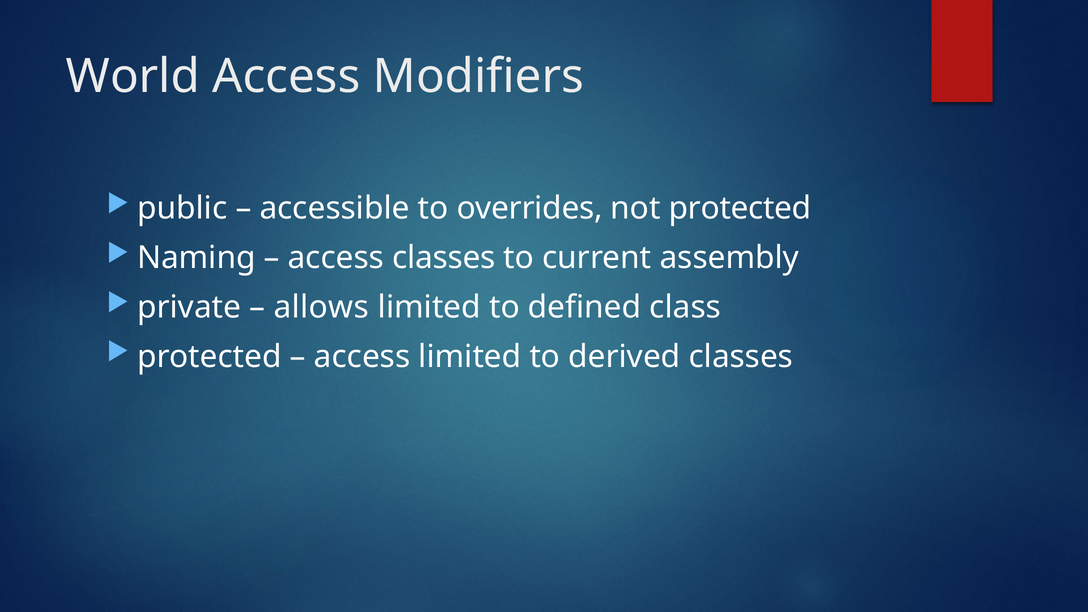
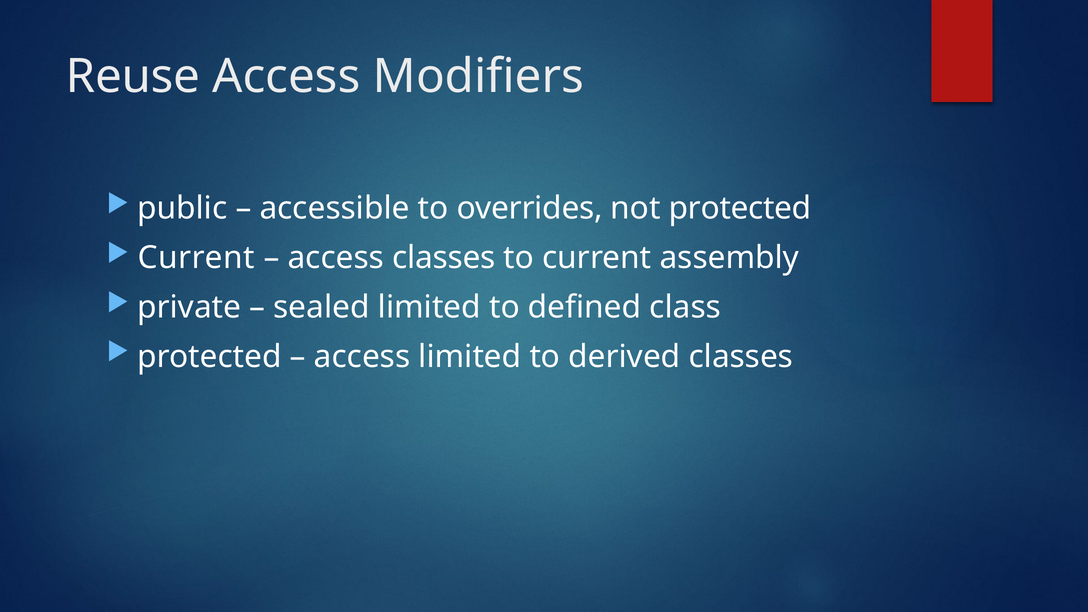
World: World -> Reuse (133, 76)
Naming: Naming -> Current (196, 258)
allows: allows -> sealed (322, 307)
